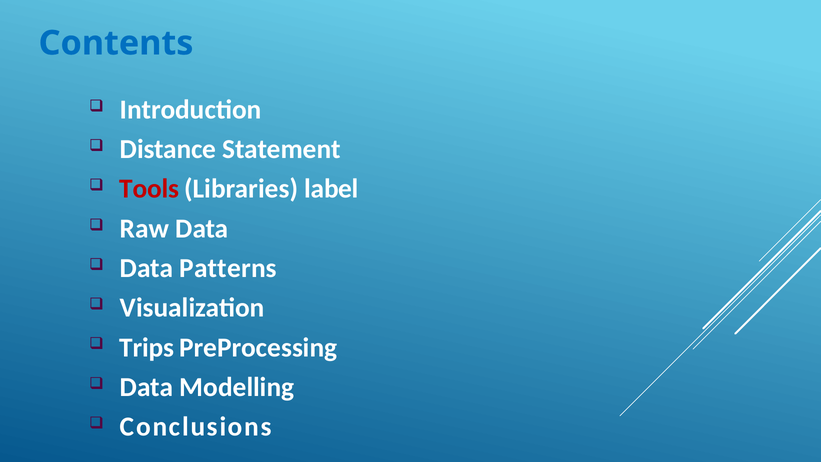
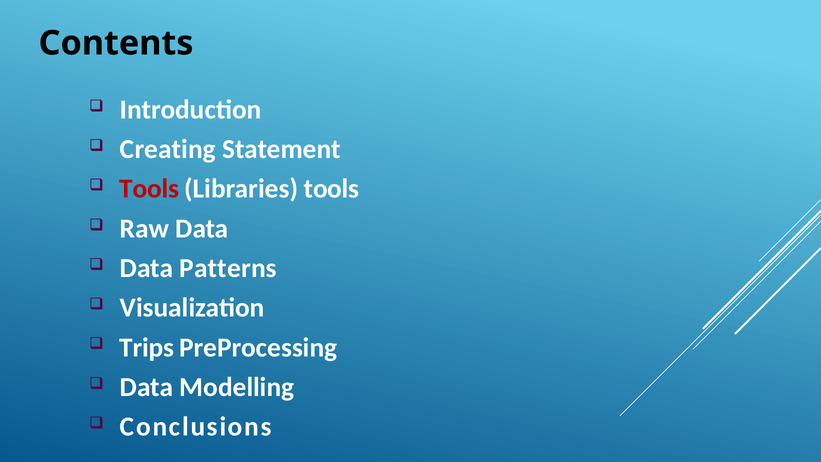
Contents colour: blue -> black (116, 43)
Distance: Distance -> Creating (168, 149)
Libraries label: label -> tools (332, 189)
